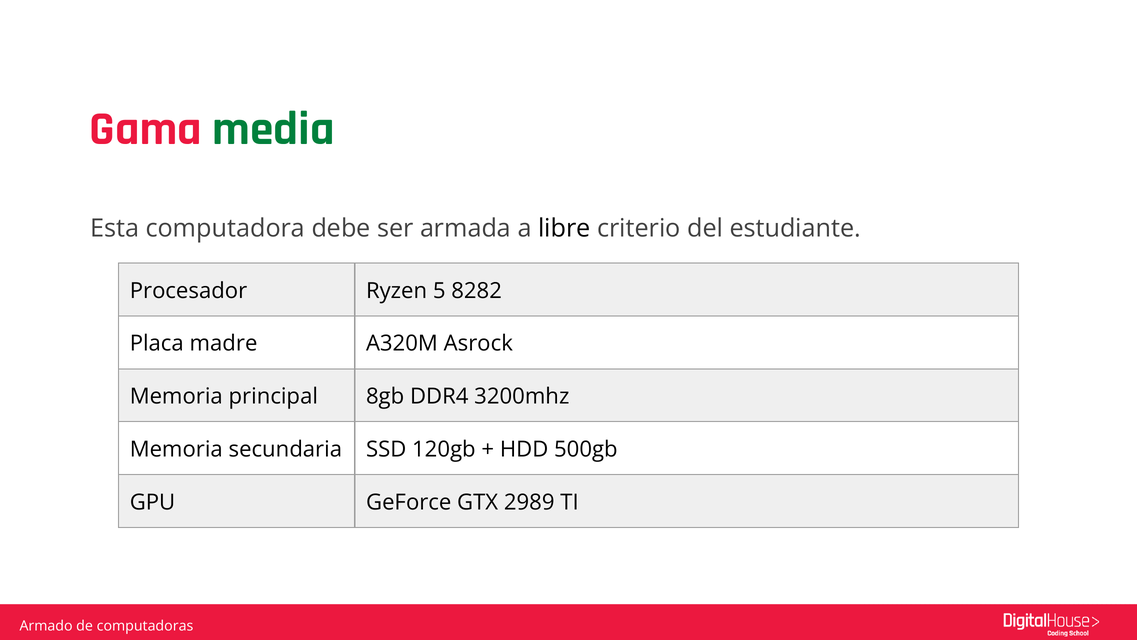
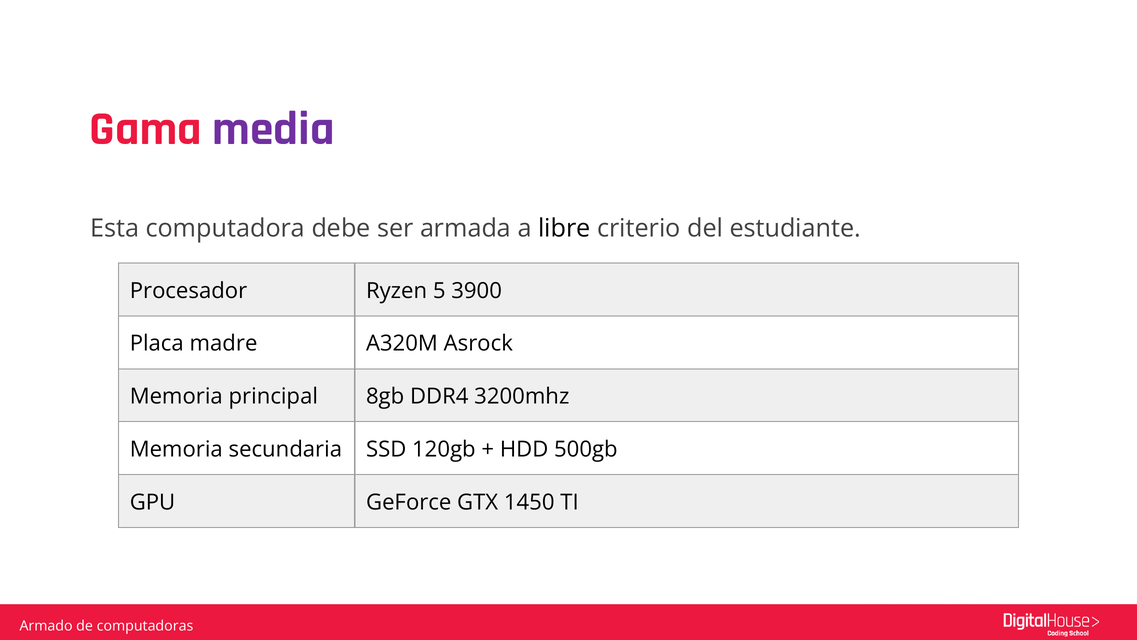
media colour: green -> purple (273, 128)
8282: 8282 -> 3900 (477, 291)
2989: 2989 -> 1450 (529, 502)
